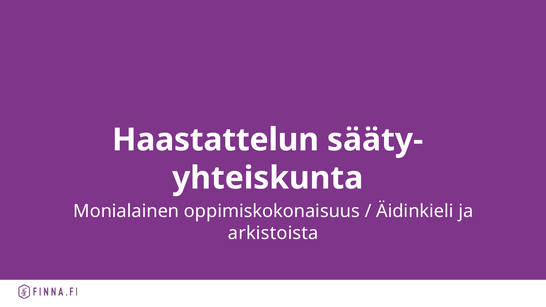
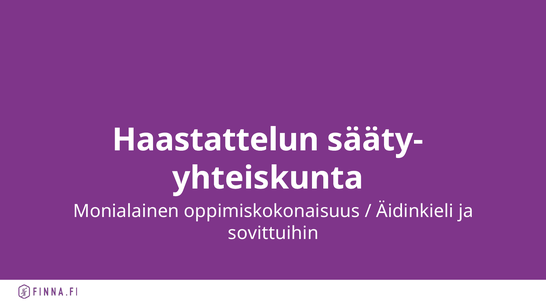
arkistoista: arkistoista -> sovittuihin (273, 233)
